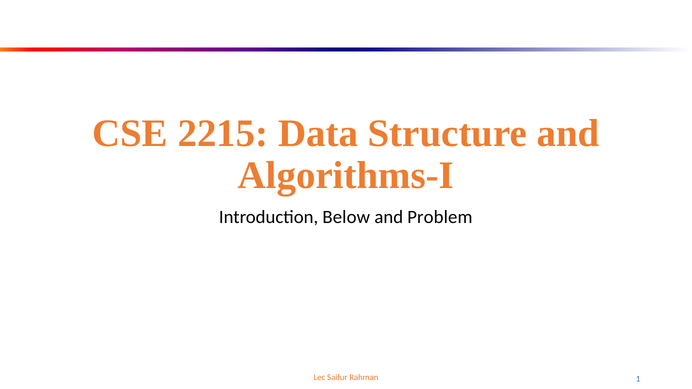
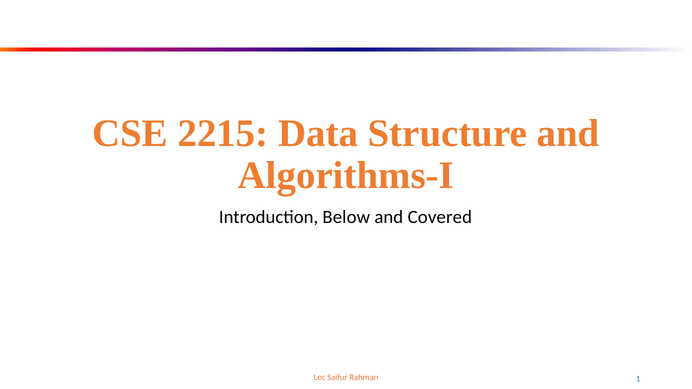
Problem: Problem -> Covered (440, 217)
